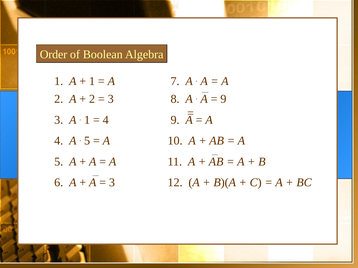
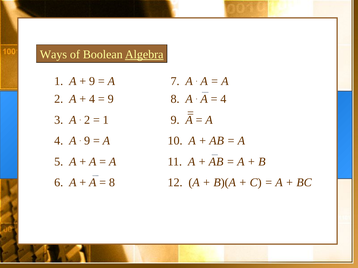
Order: Order -> Ways (53, 54)
Algebra underline: none -> present (144, 54)
1: 1 -> 9 (92, 81)
2: 2 -> 4 (92, 99)
3: 3 -> 9 (111, 99)
9: 9 -> 4 (223, 99)
1: 1 -> 2 (87, 120)
4: 4 -> 1 (106, 120)
5: 5 -> 9 (87, 141)
3: 3 -> 8 (112, 183)
